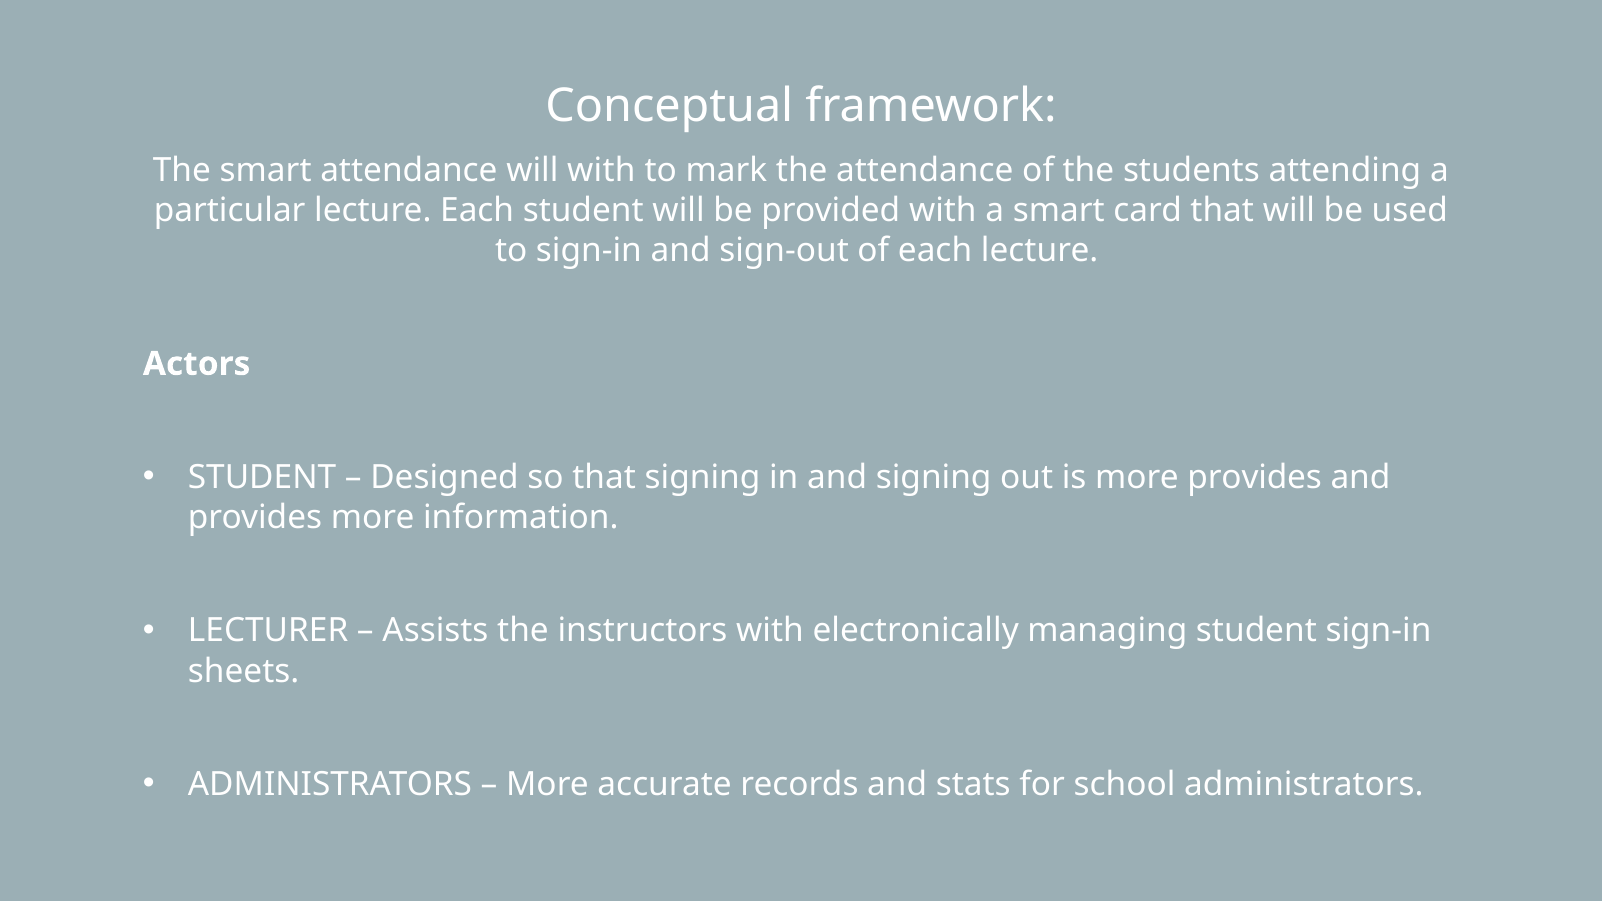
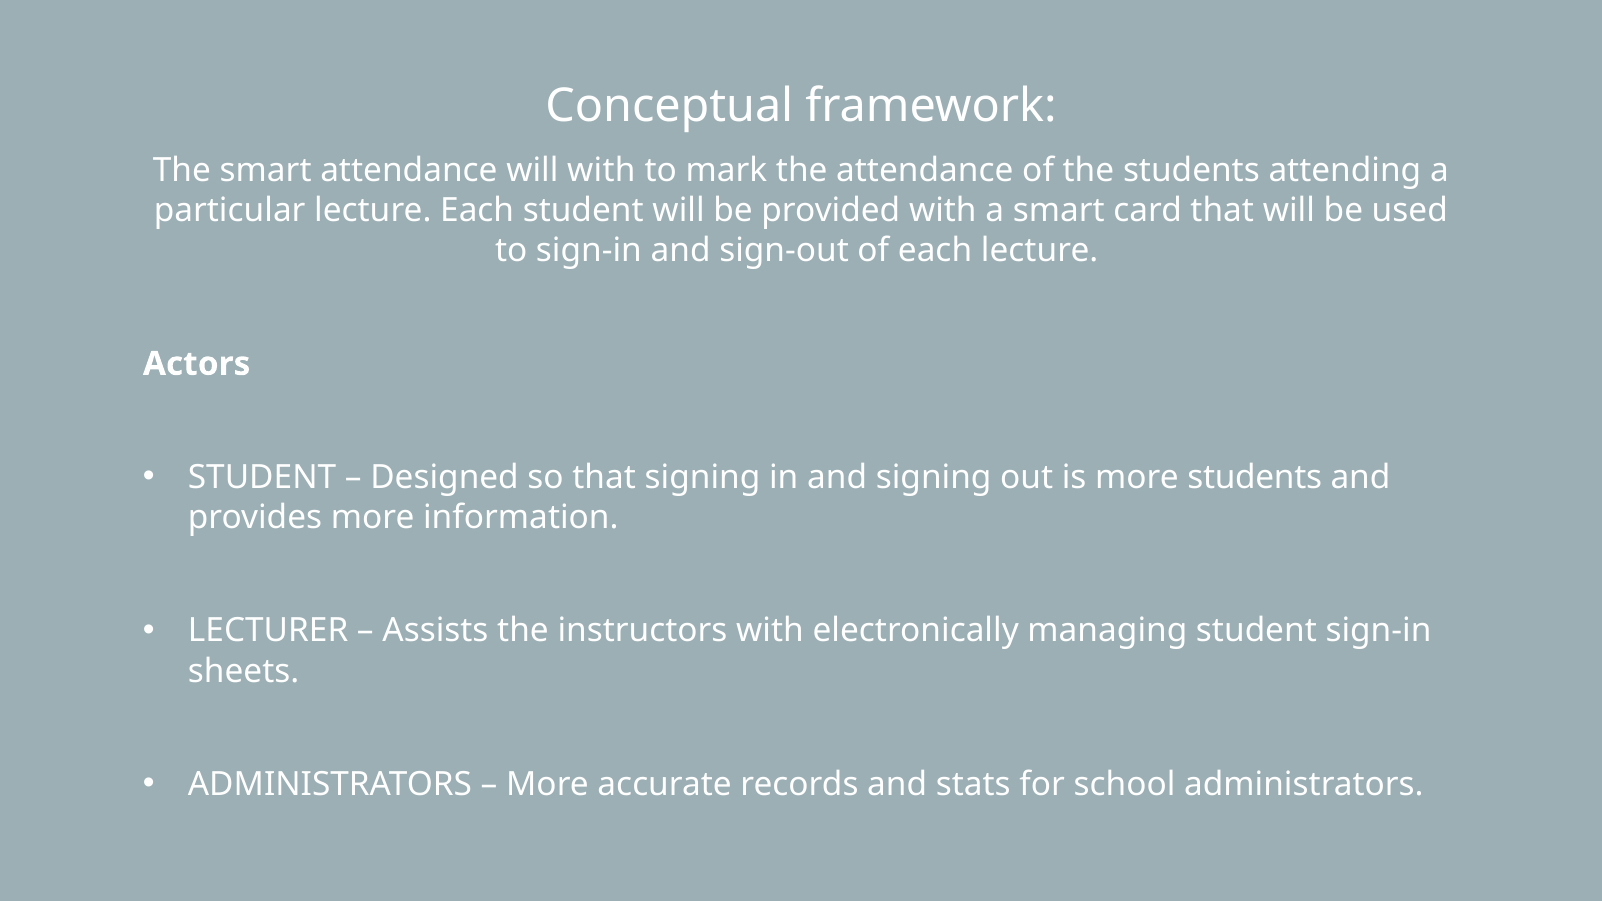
more provides: provides -> students (1255, 477)
